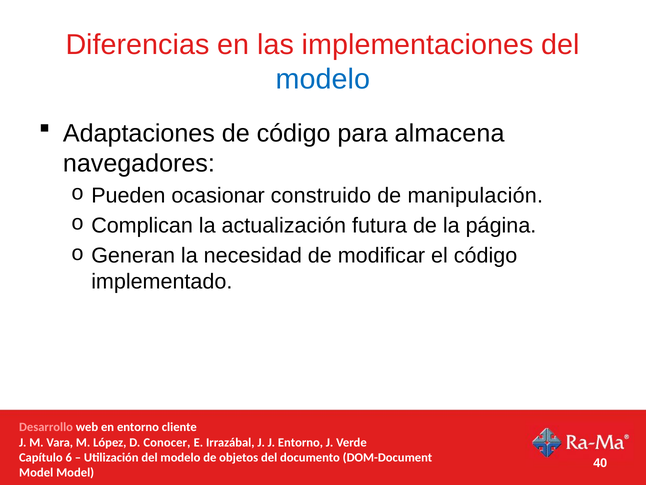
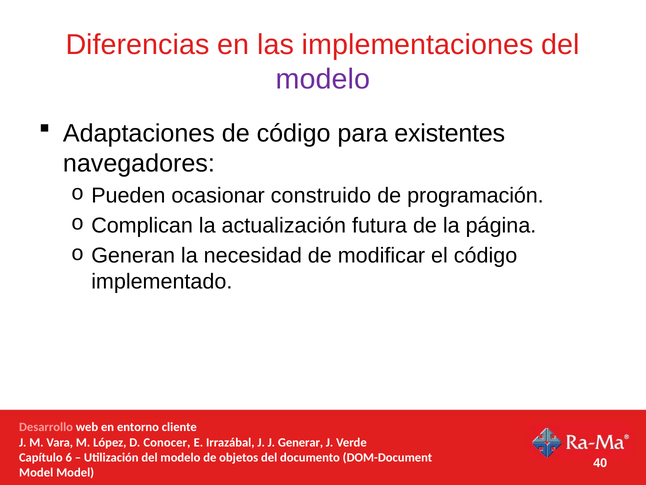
modelo colour: blue -> purple (323, 79)
almacena: almacena -> existentes (450, 133)
manipulación: manipulación -> programación (475, 195)
J Entorno: Entorno -> Generar (301, 442)
